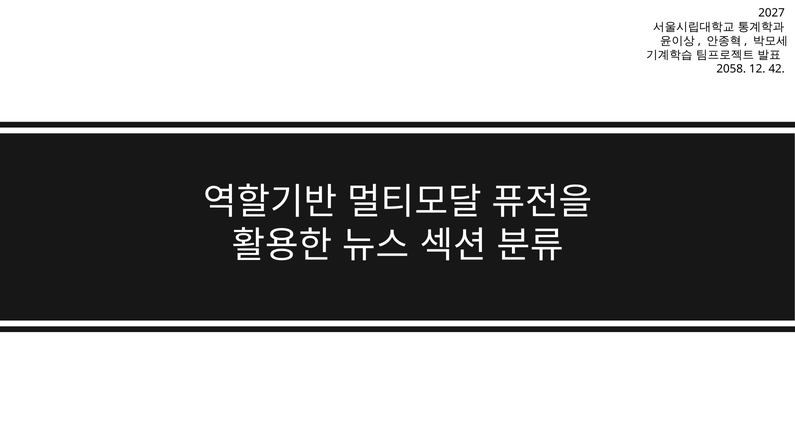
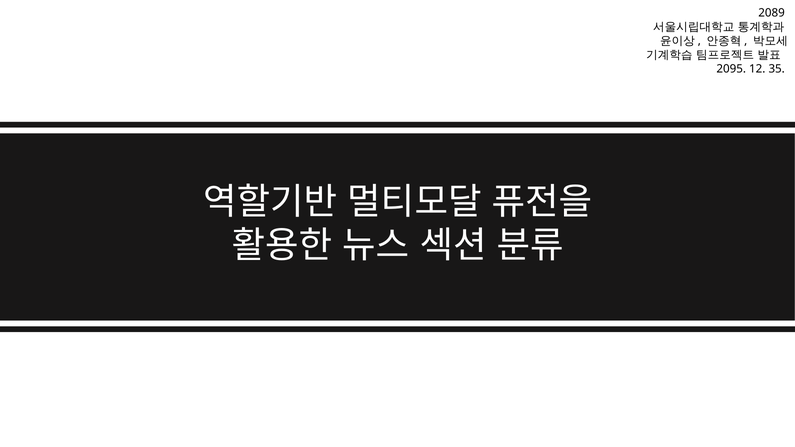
2027: 2027 -> 2089 (772, 13)
2058: 2058 -> 2095 (731, 69)
42: 42 -> 35 (777, 69)
